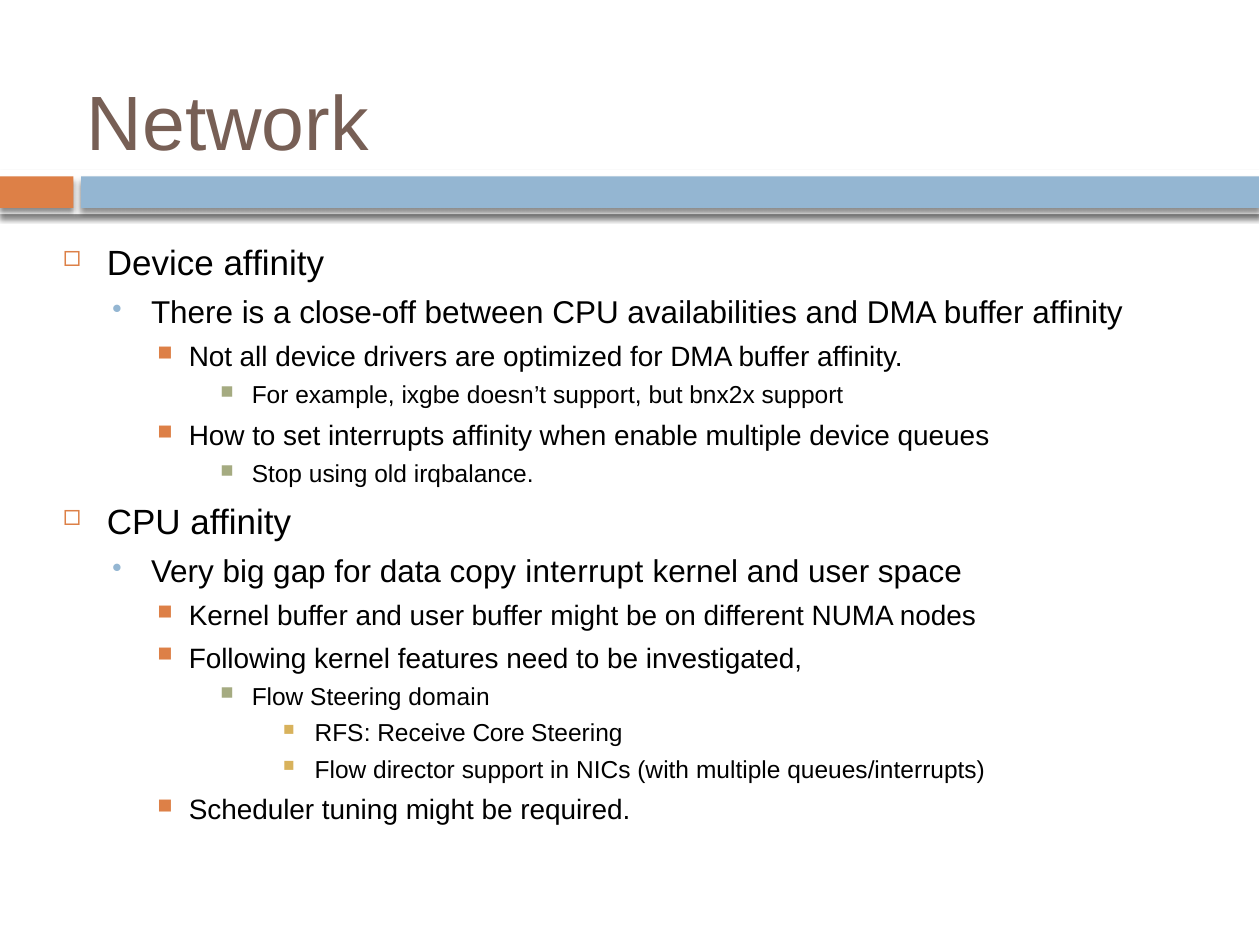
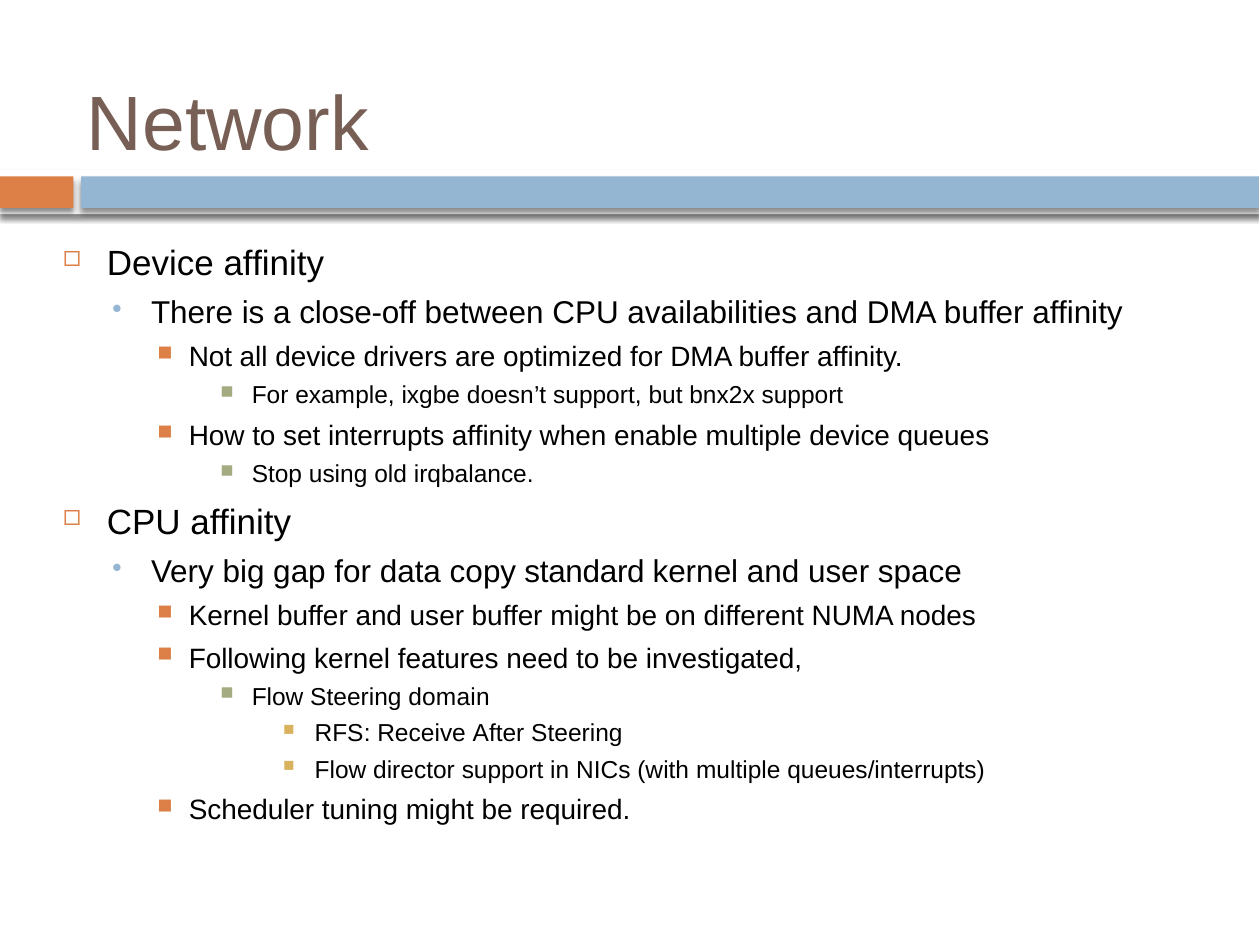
interrupt: interrupt -> standard (585, 572)
Core: Core -> After (499, 733)
